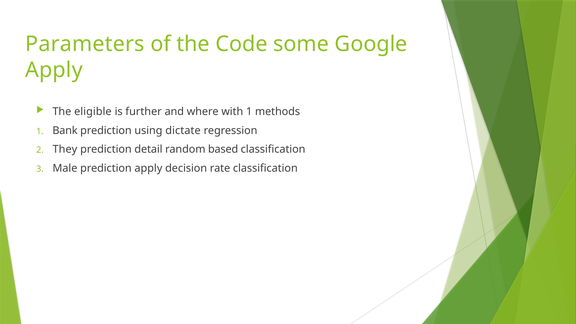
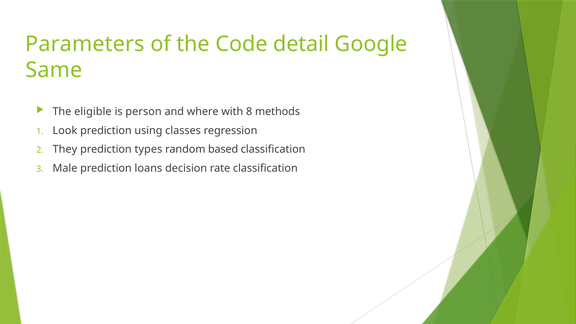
some: some -> detail (301, 44)
Apply: Apply -> Same (54, 70)
further: further -> person (144, 111)
with 1: 1 -> 8 (249, 111)
Bank: Bank -> Look (65, 130)
dictate: dictate -> classes (183, 130)
detail: detail -> types (148, 149)
prediction apply: apply -> loans (148, 168)
